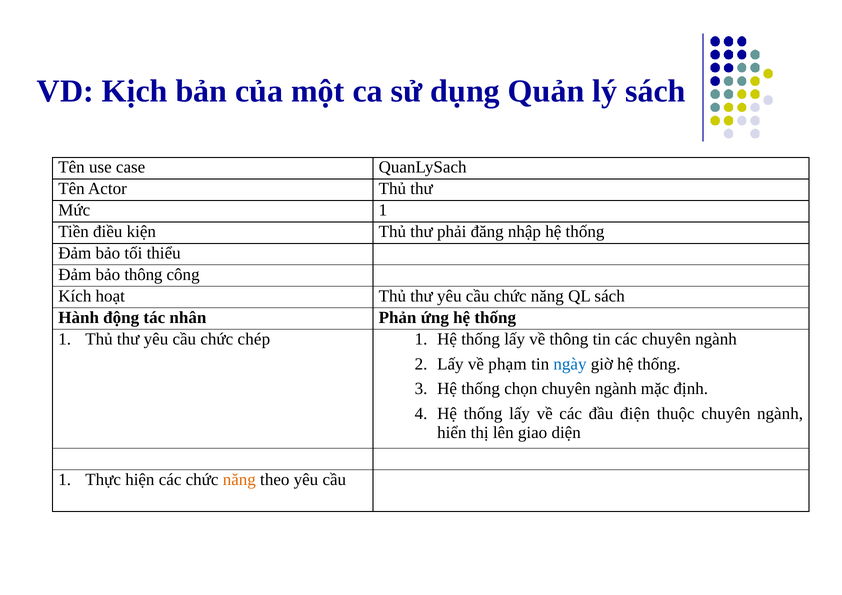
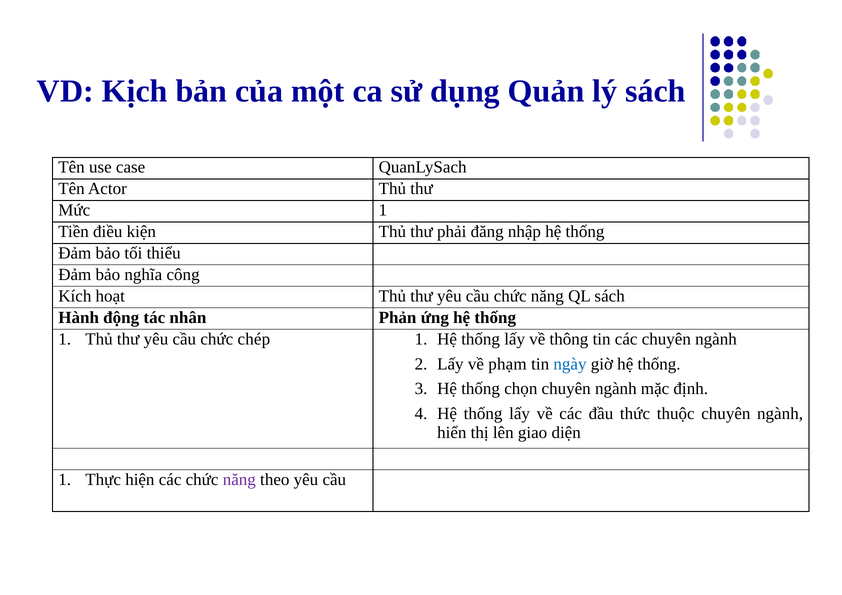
bảo thông: thông -> nghĩa (143, 274)
điện: điện -> thức (635, 414)
năng colour: orange -> purple (239, 479)
